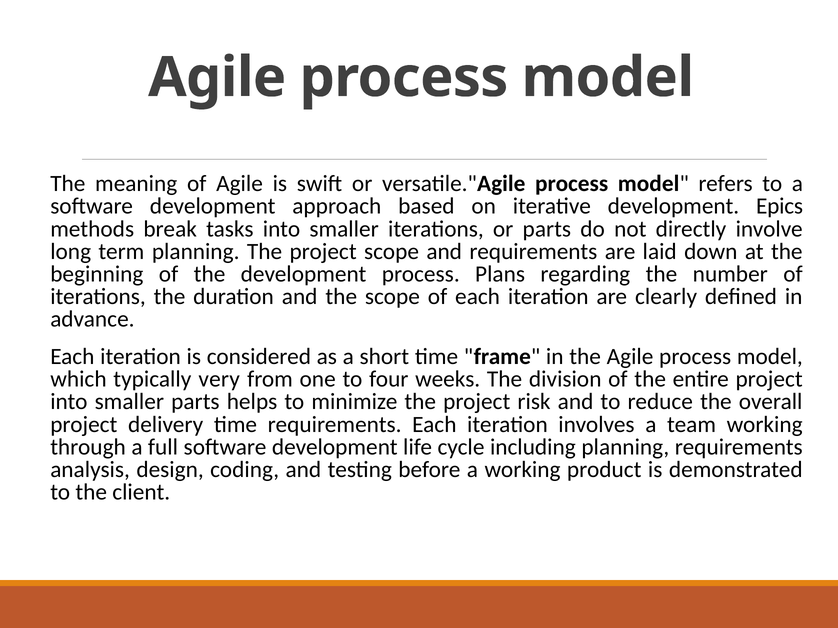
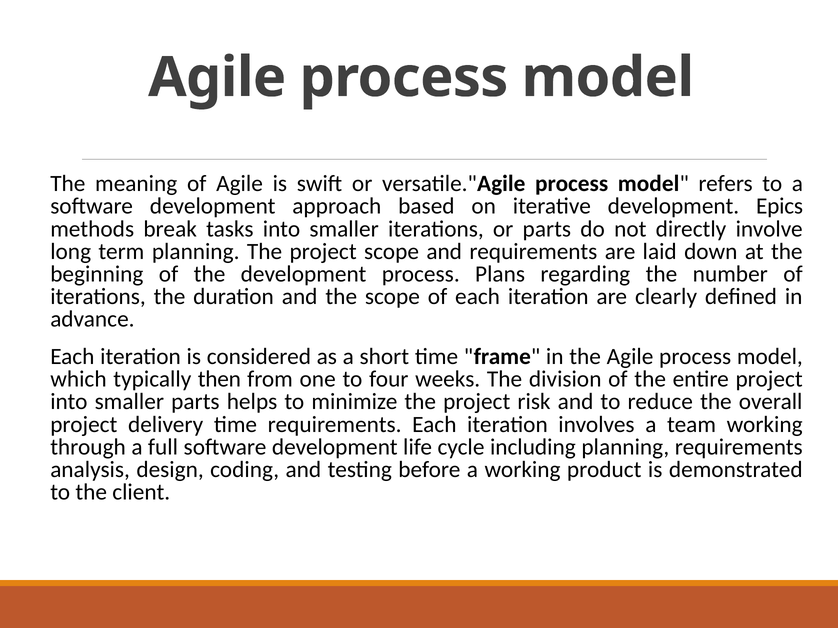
very: very -> then (219, 379)
